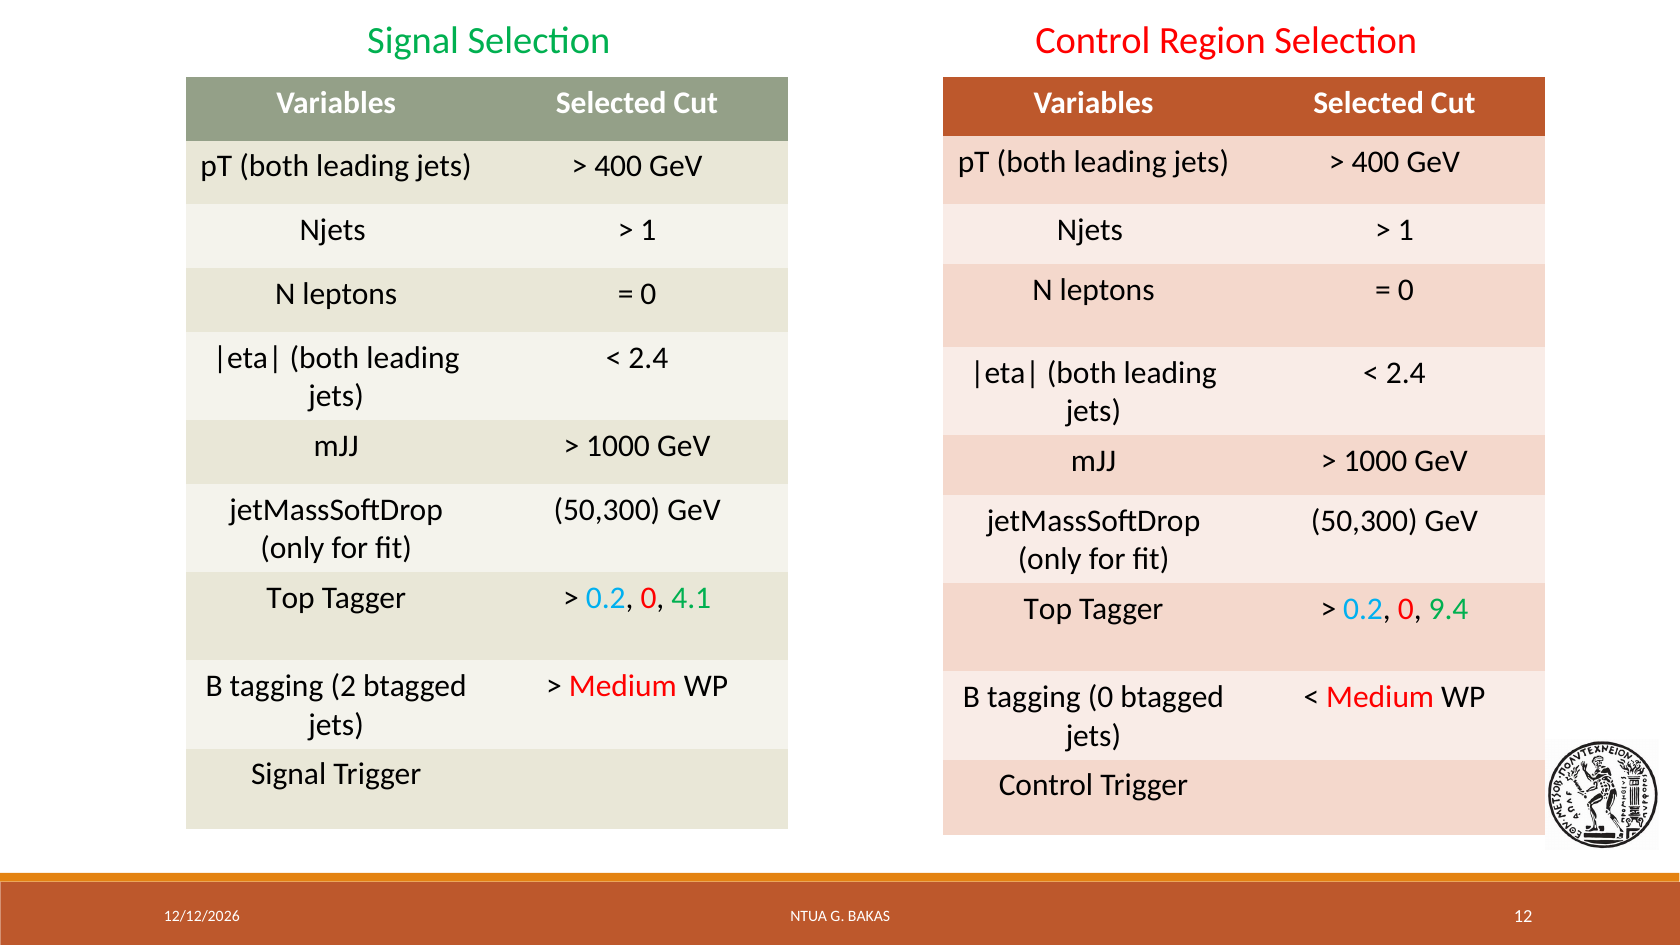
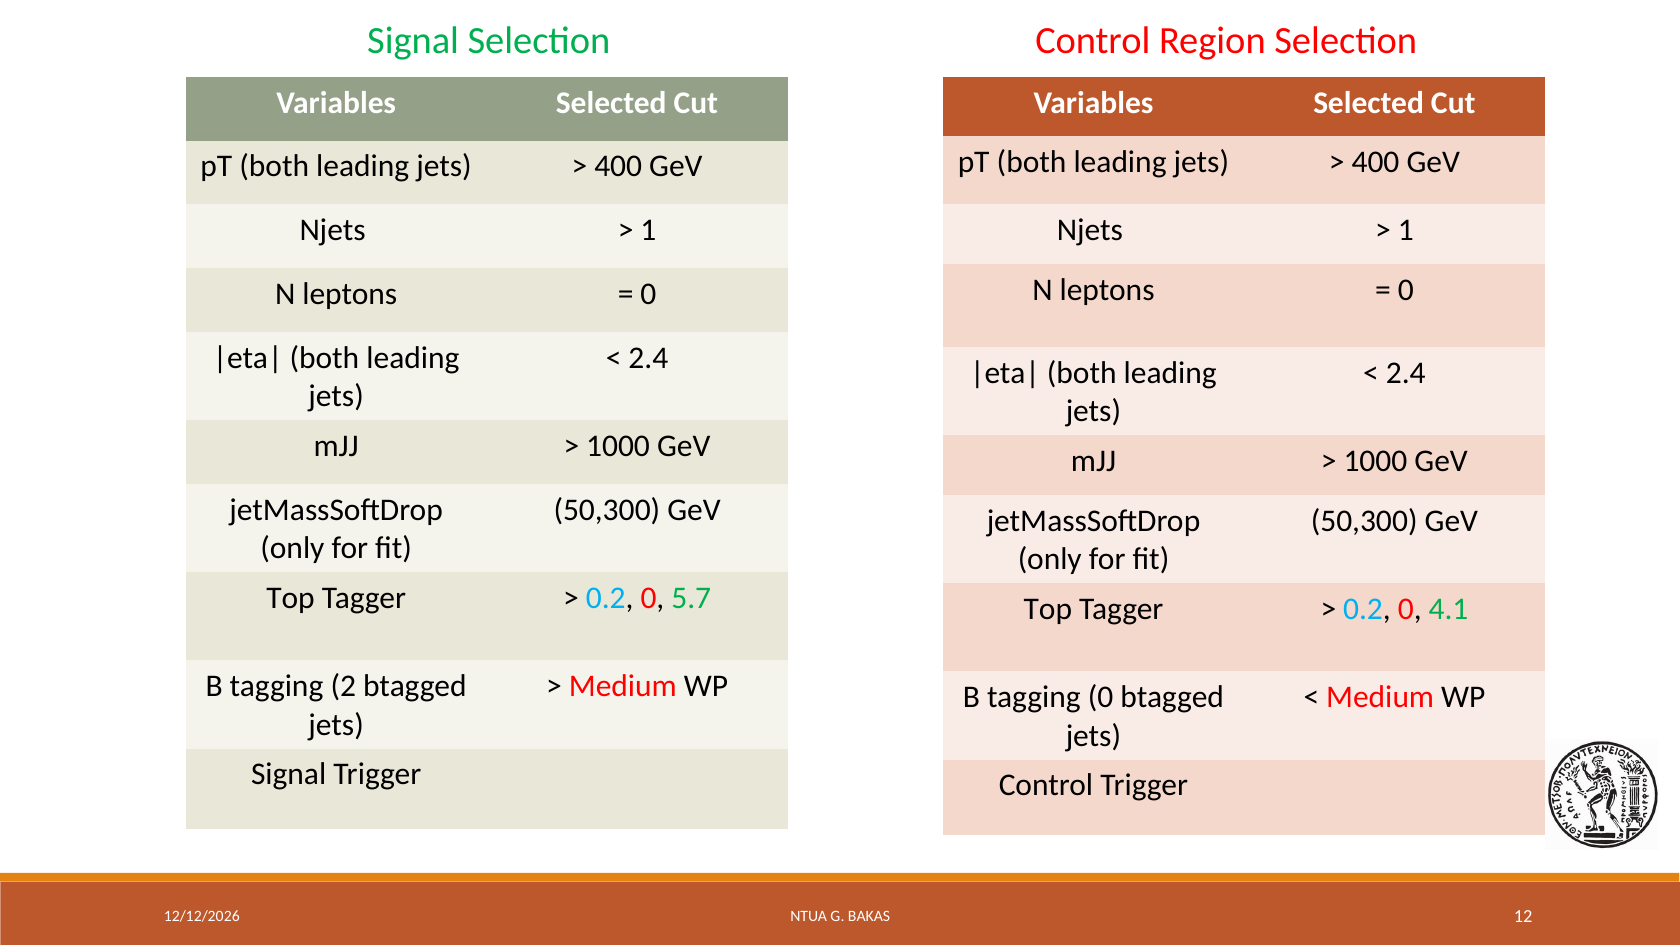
4.1: 4.1 -> 5.7 (691, 598)
9.4: 9.4 -> 4.1 (1449, 609)
